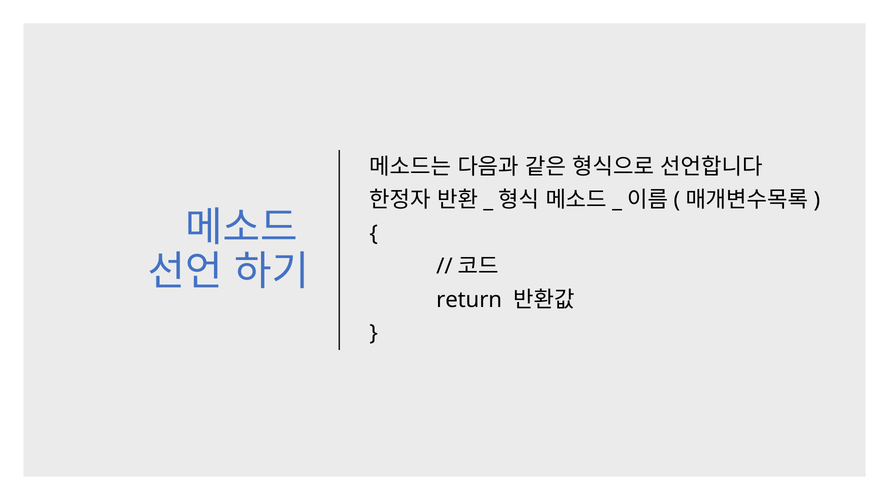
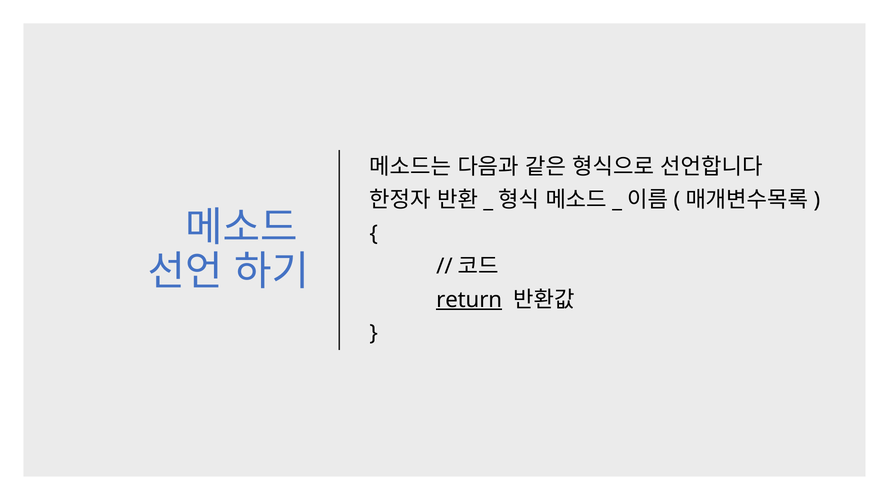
return underline: none -> present (469, 300)
